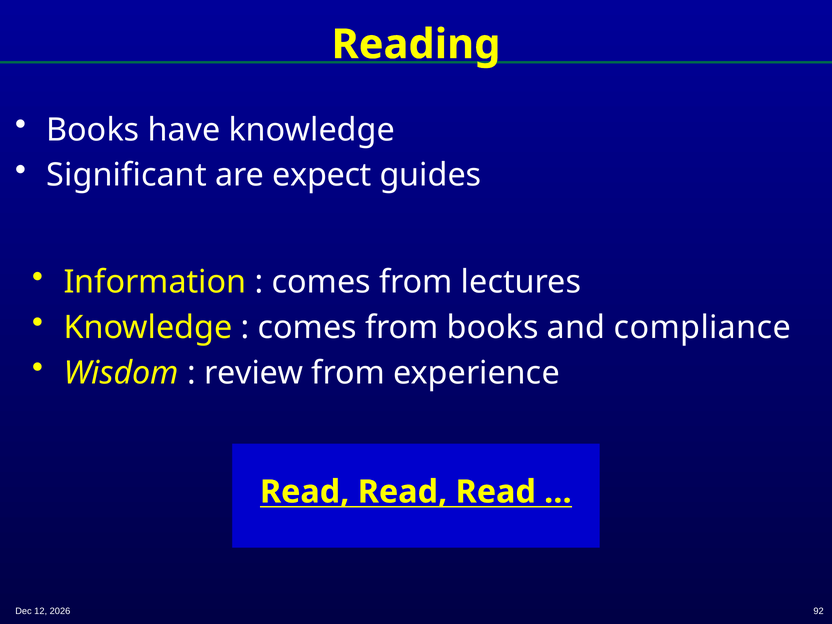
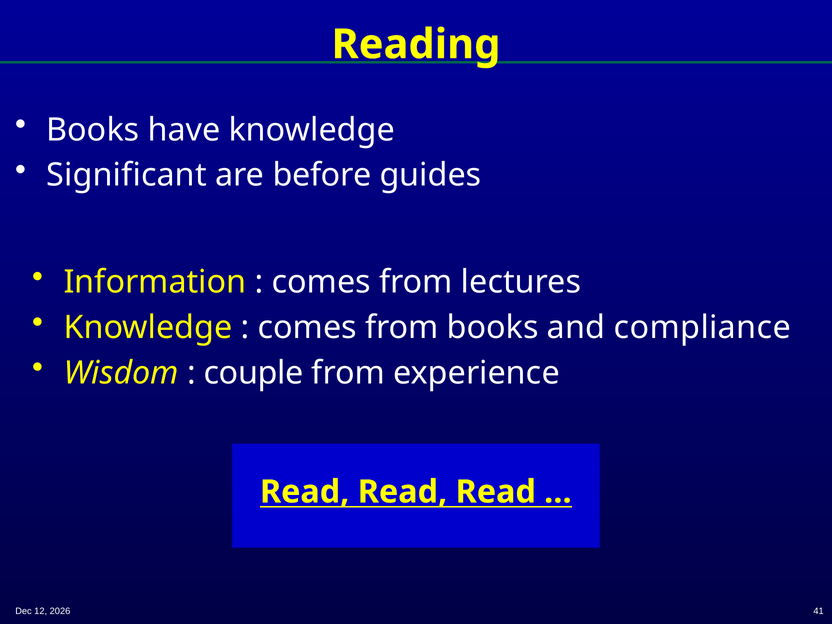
expect: expect -> before (322, 175)
review: review -> couple (254, 373)
92: 92 -> 41 (819, 611)
